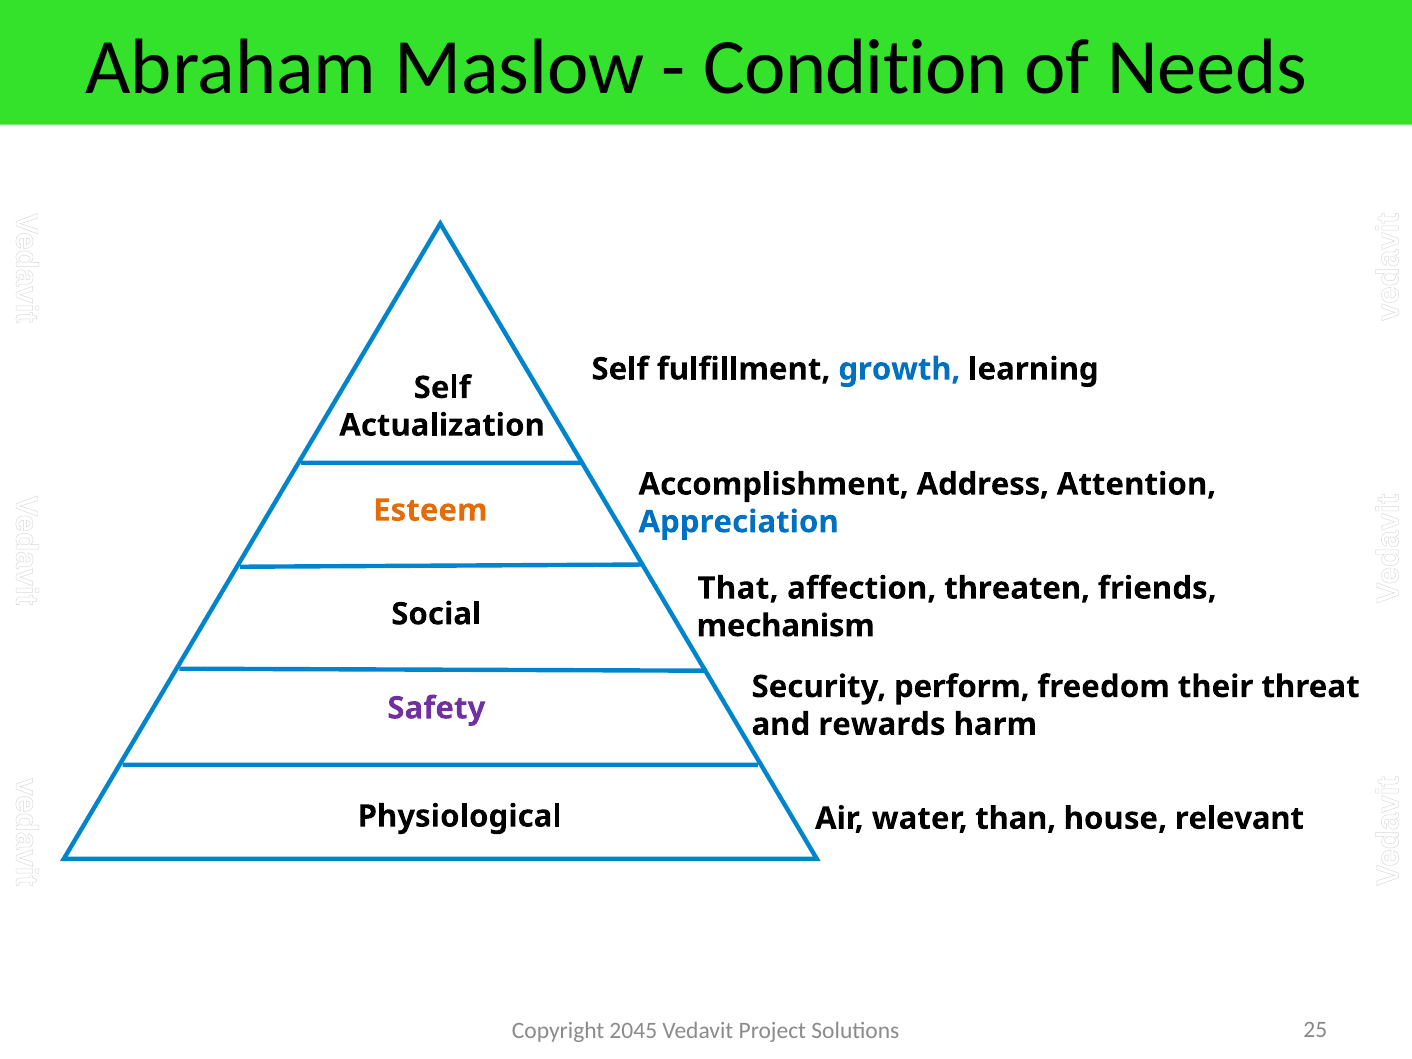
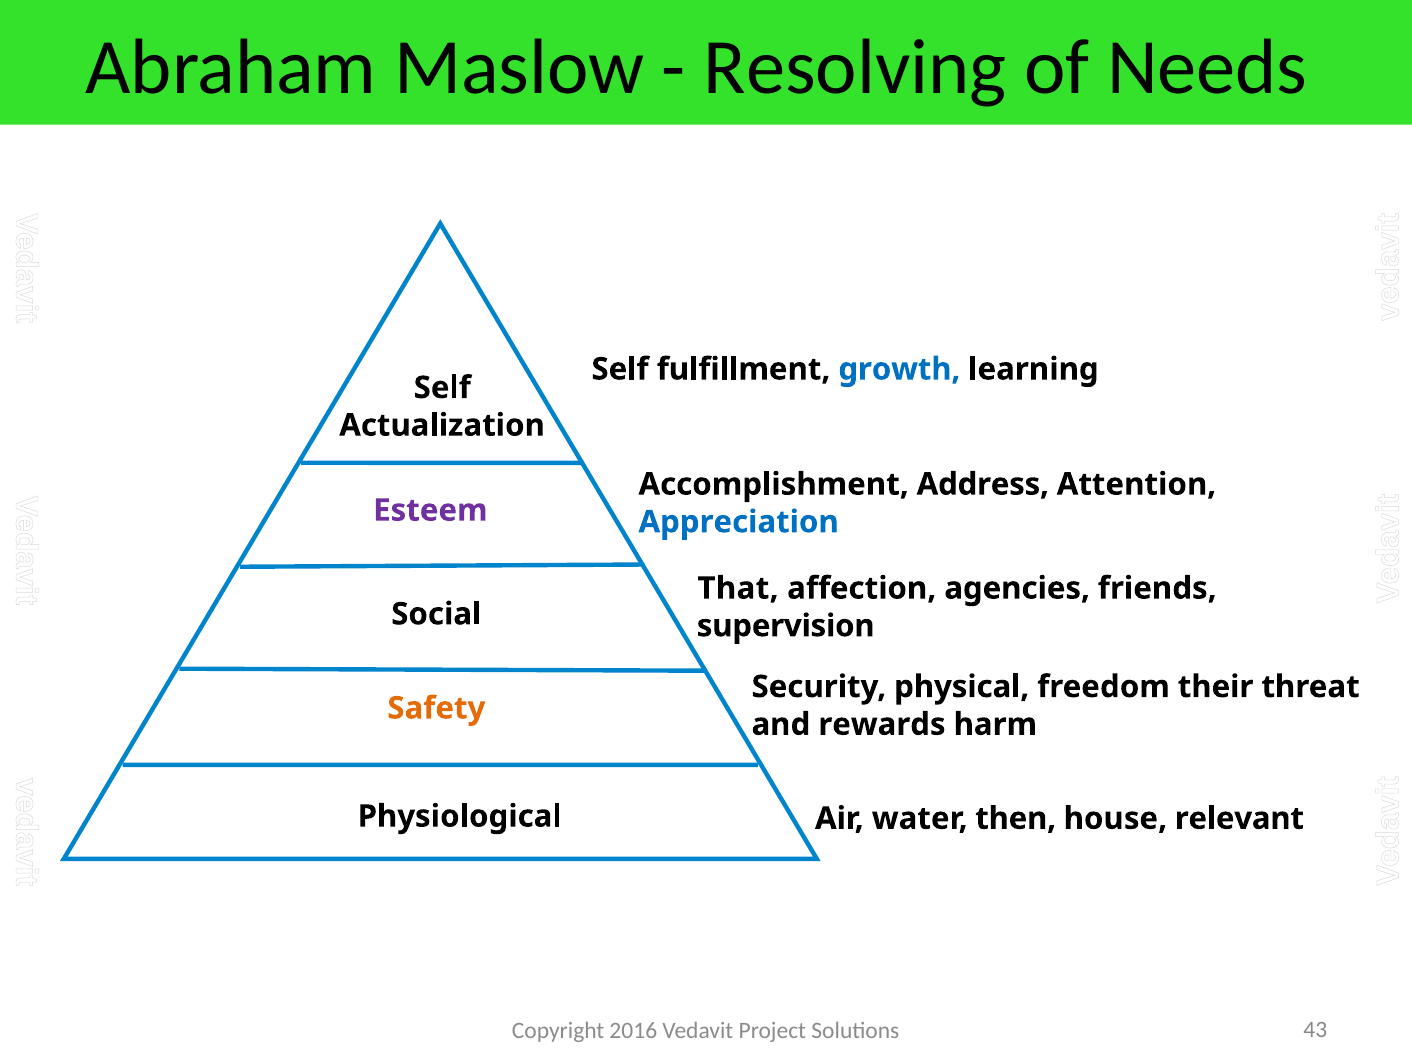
Condition: Condition -> Resolving (855, 68)
Esteem colour: orange -> purple (430, 510)
threaten: threaten -> agencies (1017, 588)
mechanism: mechanism -> supervision (786, 626)
perform: perform -> physical (962, 687)
Safety colour: purple -> orange (436, 708)
than: than -> then (1016, 819)
2045: 2045 -> 2016 (633, 1030)
25: 25 -> 43 (1315, 1030)
